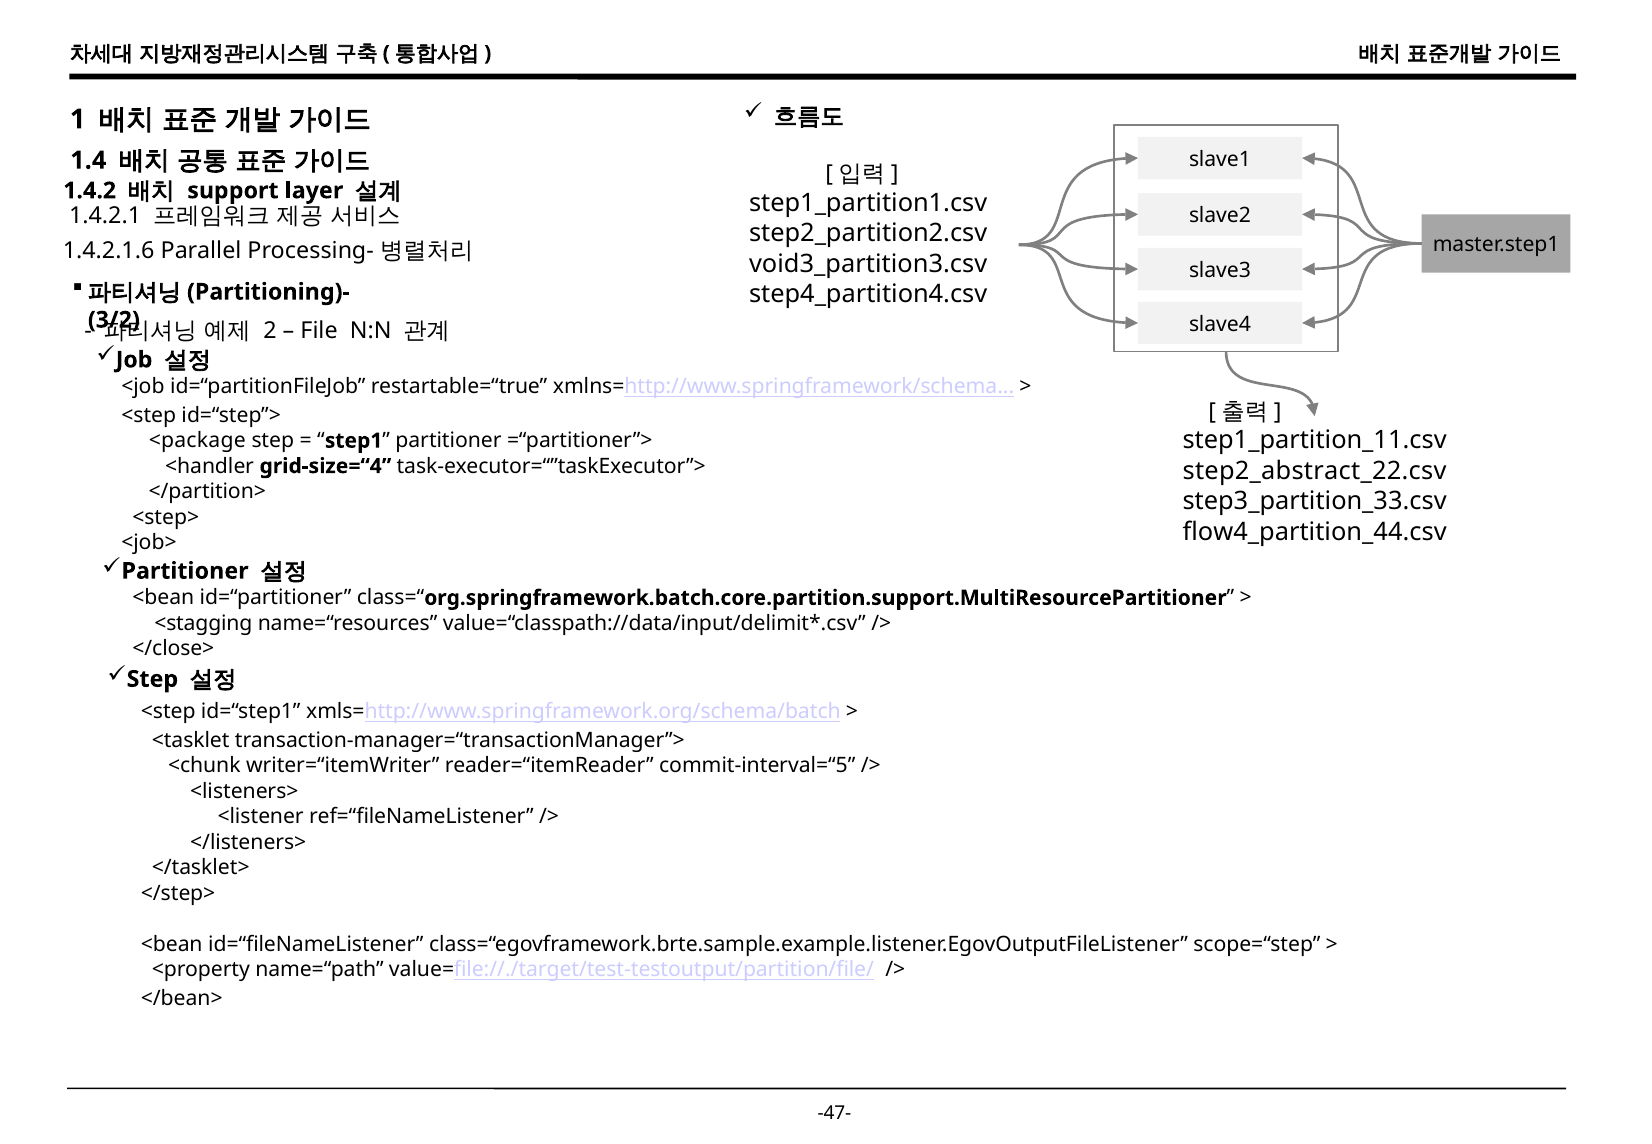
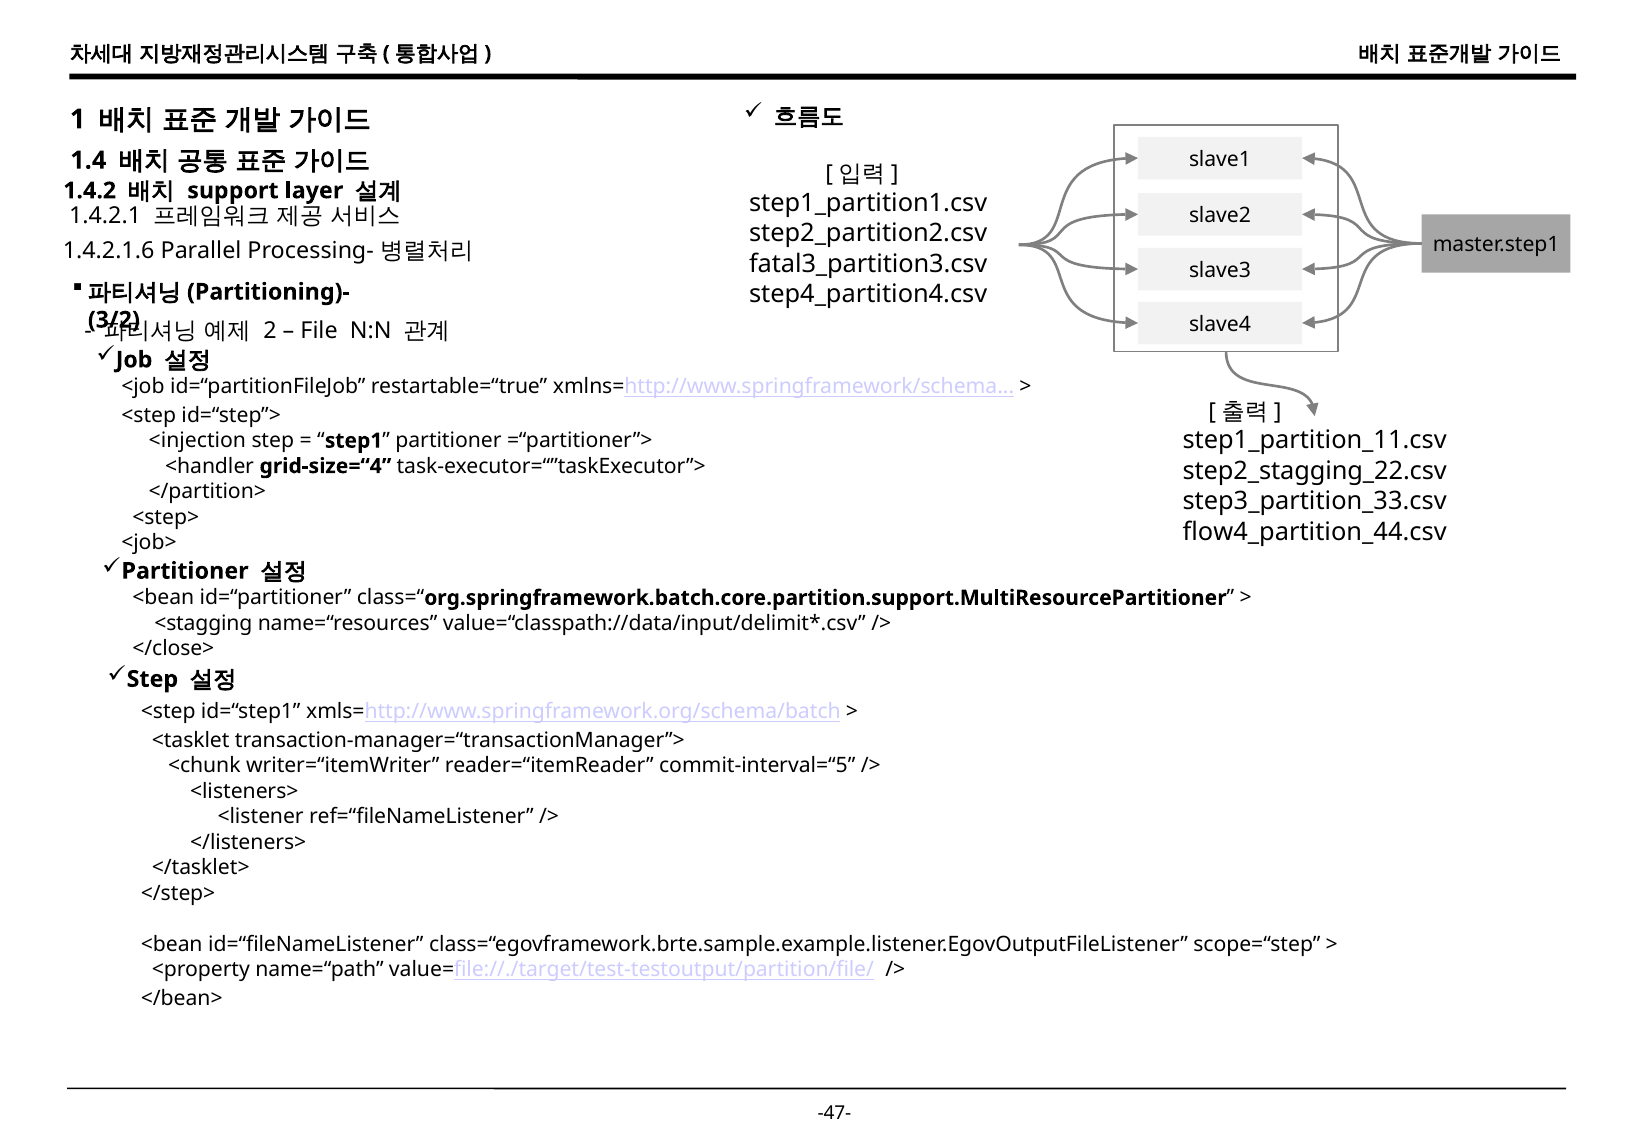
void3_partition3.csv: void3_partition3.csv -> fatal3_partition3.csv (868, 264)
<package: <package -> <injection (197, 441)
step2_abstract_22.csv: step2_abstract_22.csv -> step2_stagging_22.csv (1315, 471)
